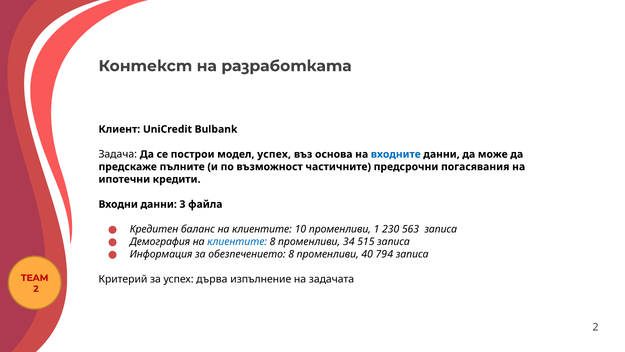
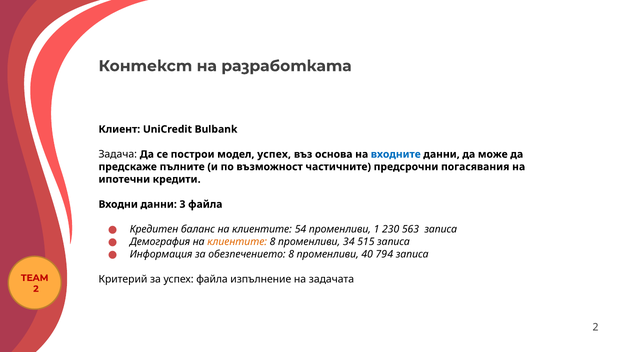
10: 10 -> 54 (300, 229)
клиентите colour: blue -> orange (237, 242)
успех дърва: дърва -> файла (212, 279)
